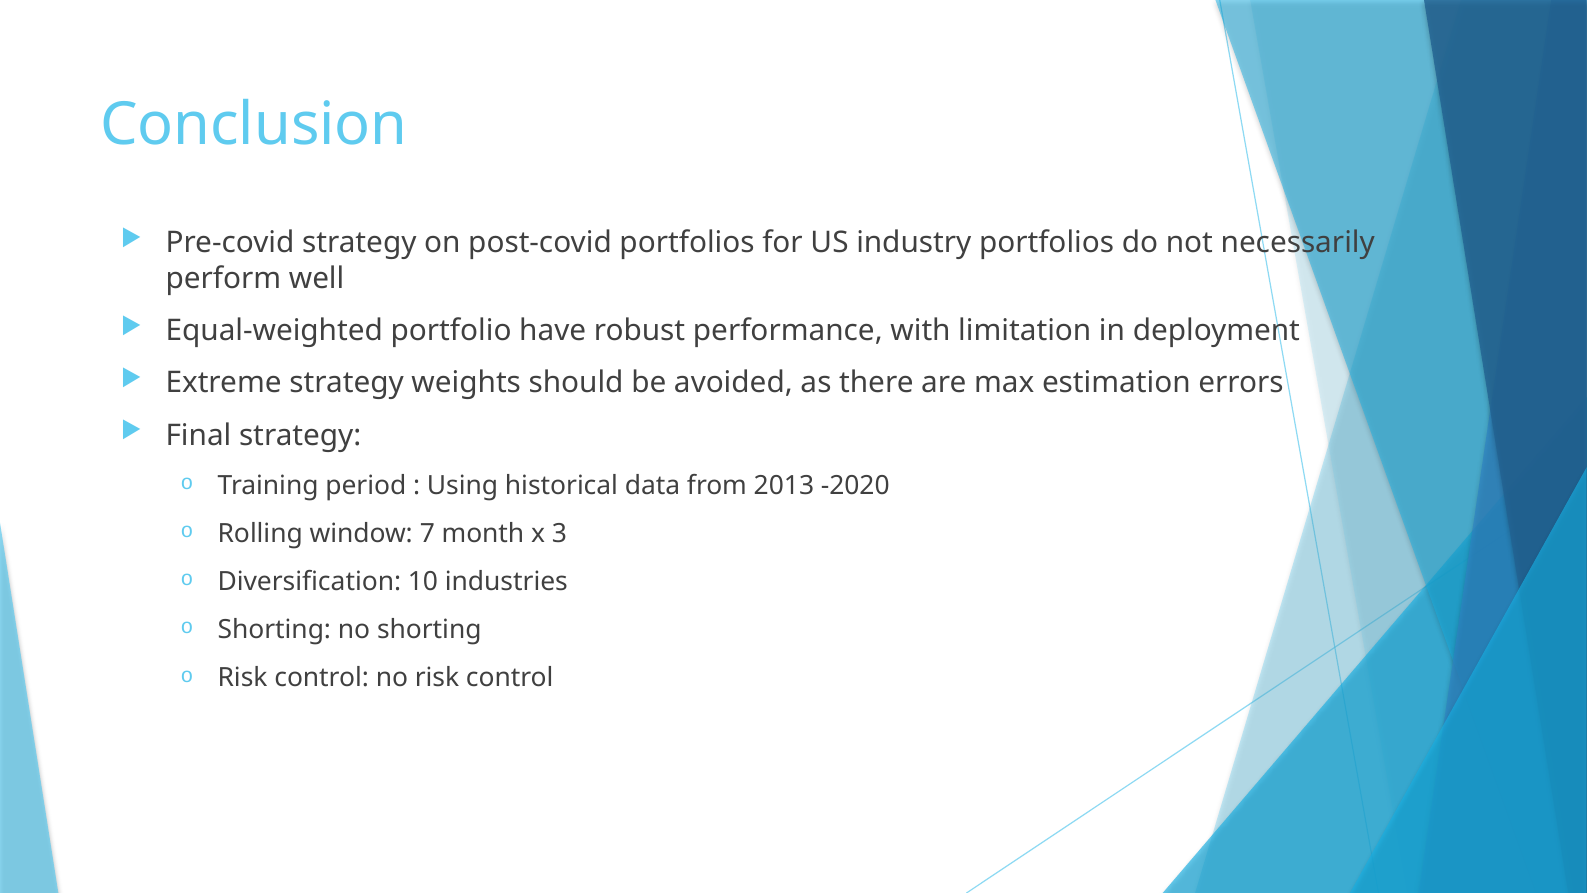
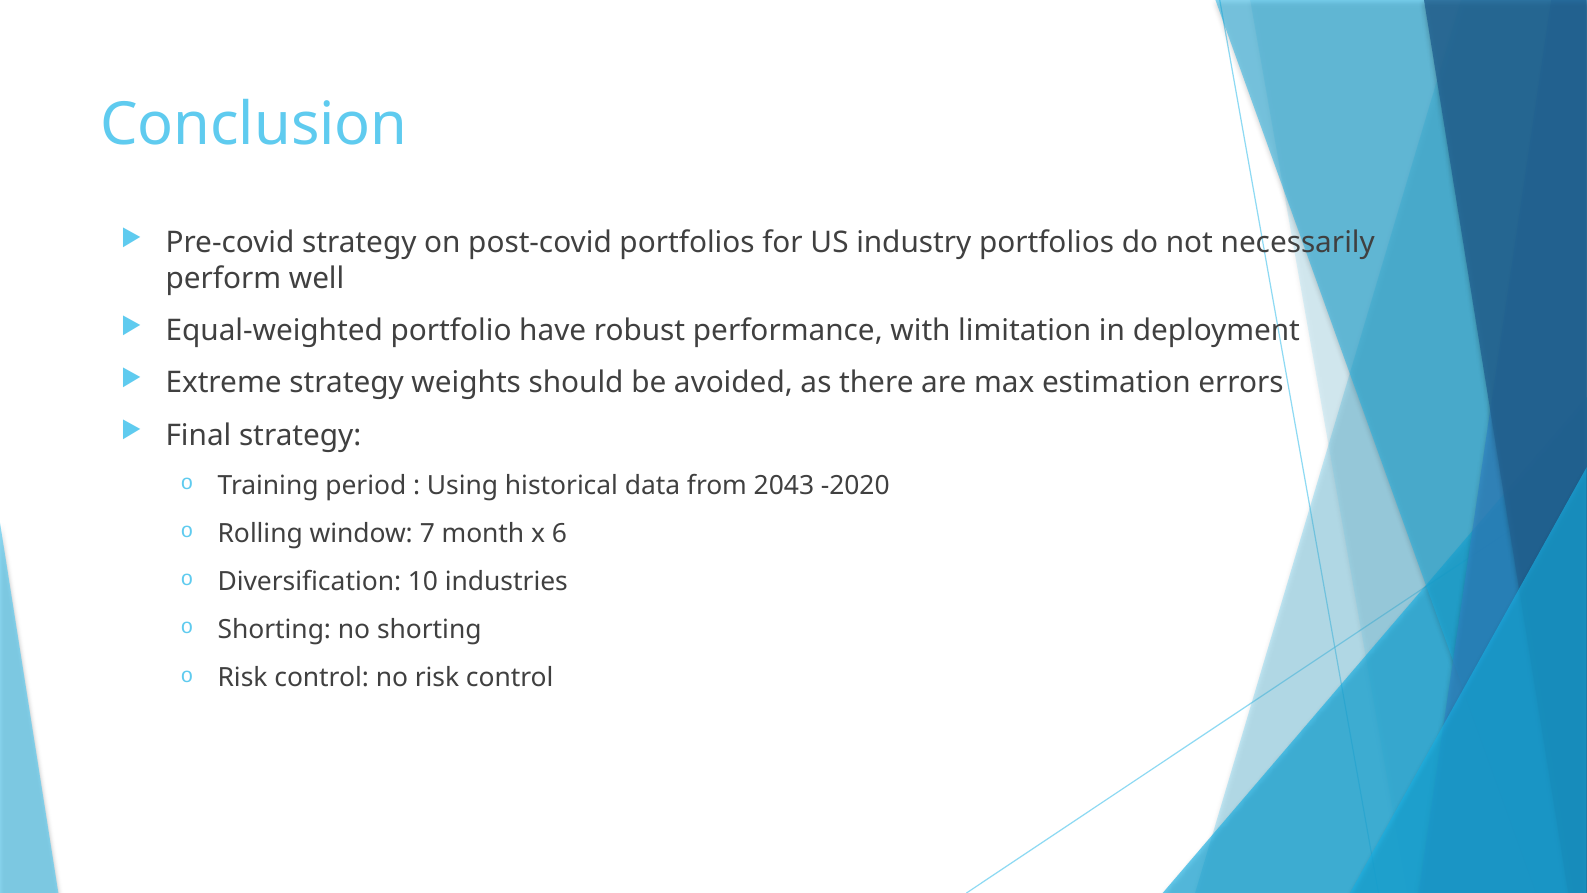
2013: 2013 -> 2043 (784, 485)
3: 3 -> 6 (559, 533)
